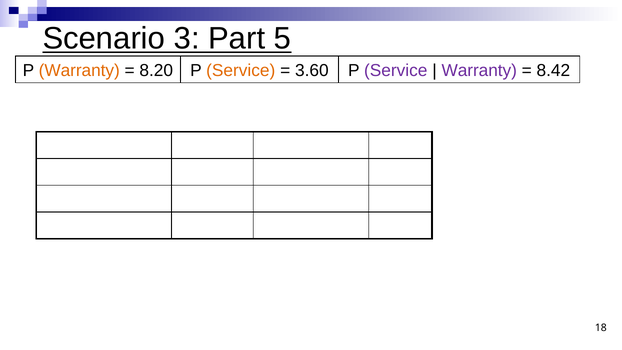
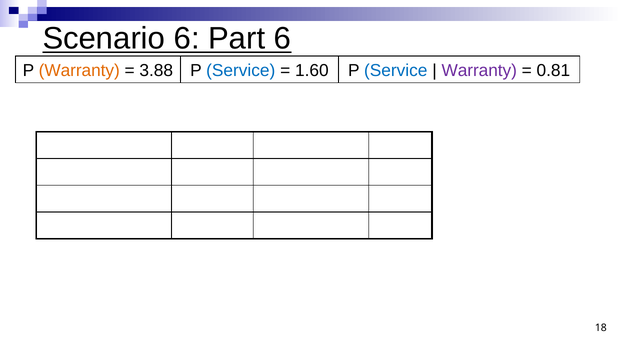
Scenario 3: 3 -> 6 (187, 38)
Part 5: 5 -> 6 (282, 38)
8.20: 8.20 -> 3.88 (156, 71)
Service colour: orange -> blue (241, 71)
3.60: 3.60 -> 1.60 (312, 71)
Service colour: purple -> blue (396, 71)
8.42: 8.42 -> 0.81 (553, 71)
